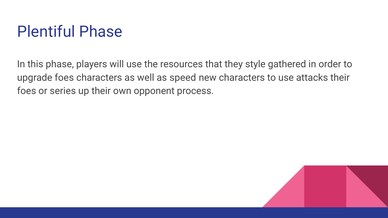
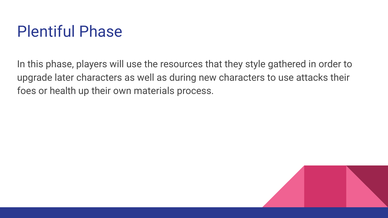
upgrade foes: foes -> later (64, 78)
speed: speed -> during (183, 78)
series: series -> health (63, 91)
opponent: opponent -> materials (154, 91)
